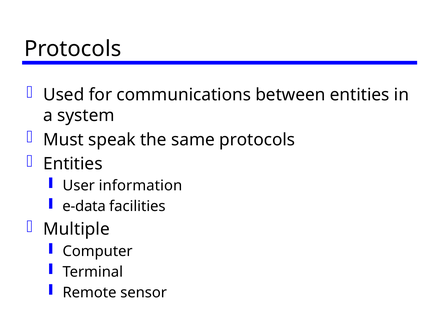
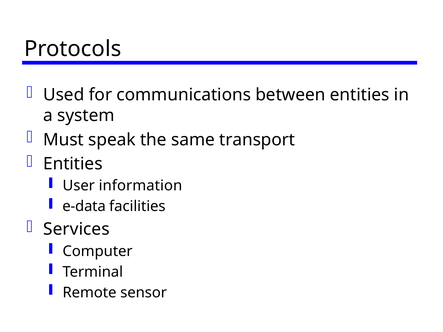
same protocols: protocols -> transport (257, 140)
Multiple: Multiple -> Services (76, 229)
